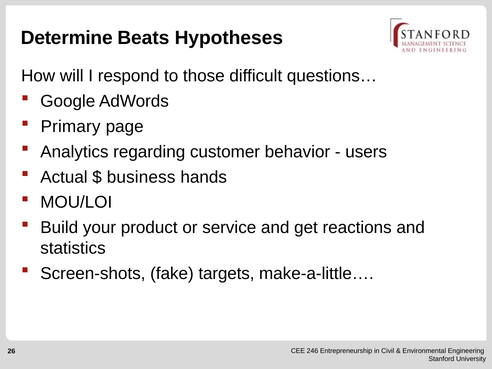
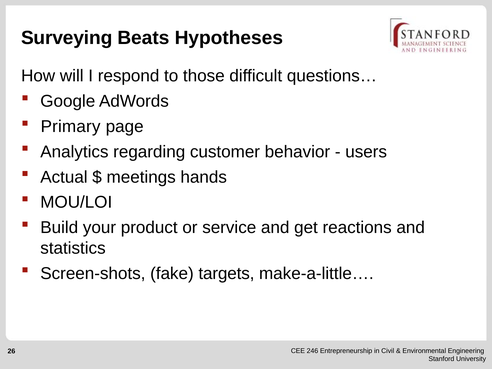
Determine: Determine -> Surveying (67, 38)
business: business -> meetings (141, 177)
